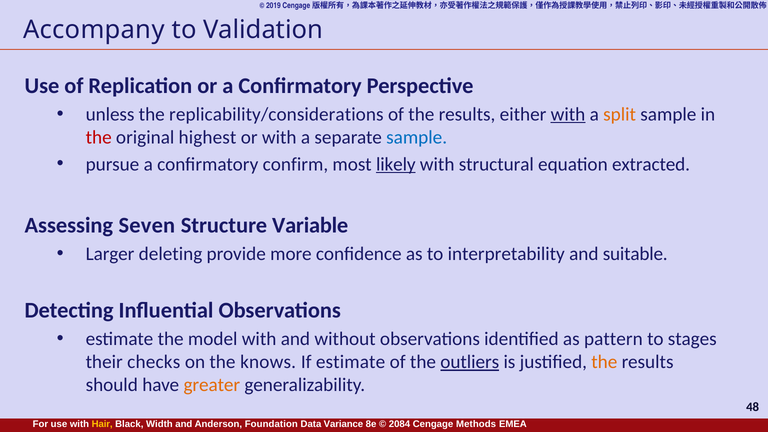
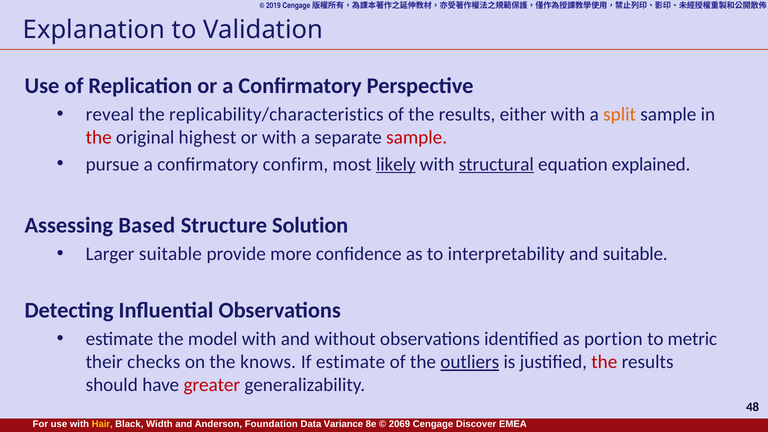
Accompany: Accompany -> Explanation (94, 30)
unless: unless -> reveal (110, 114)
replicability/considerations: replicability/considerations -> replicability/characteristics (276, 114)
with underline: present -> none (568, 114)
sample colour: blue -> red (417, 137)
structural underline: none -> present (496, 164)
extracted: extracted -> explained (651, 164)
Seven: Seven -> Based (147, 225)
Variable: Variable -> Solution (310, 225)
Larger deleting: deleting -> suitable (170, 254)
pattern: pattern -> portion (613, 339)
stages: stages -> metric (692, 339)
the colour: orange -> red (604, 362)
greater colour: orange -> red (212, 385)
2084: 2084 -> 2069 (399, 424)
Methods: Methods -> Discover (476, 424)
